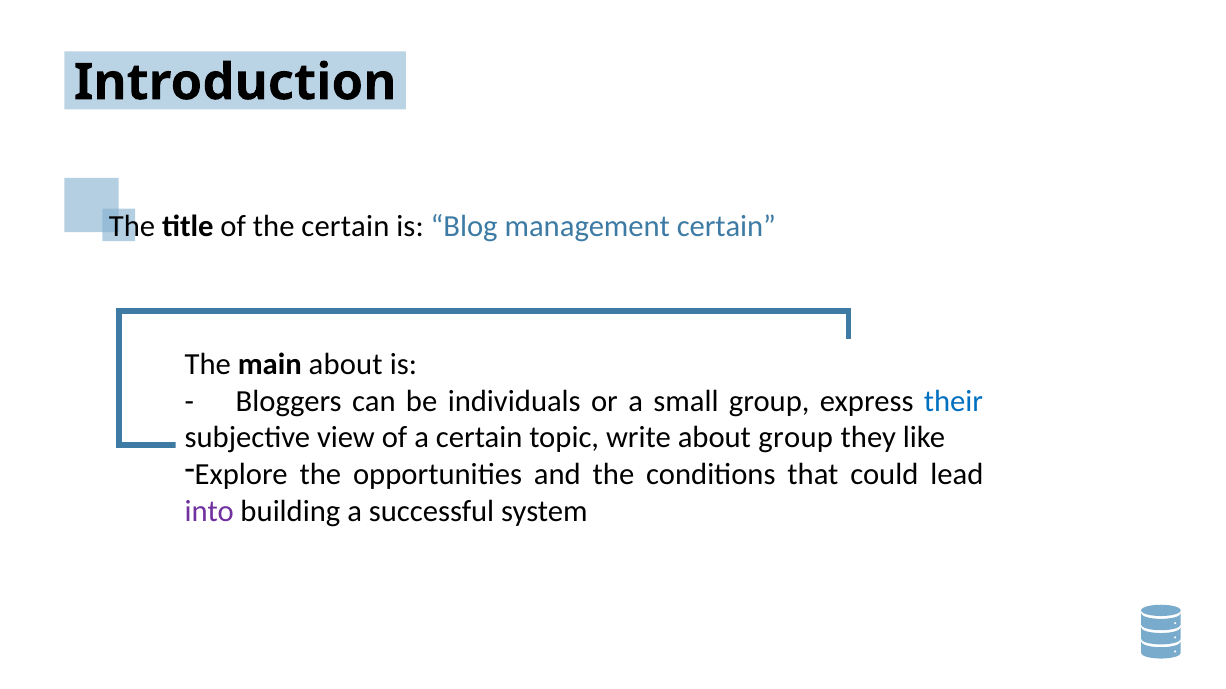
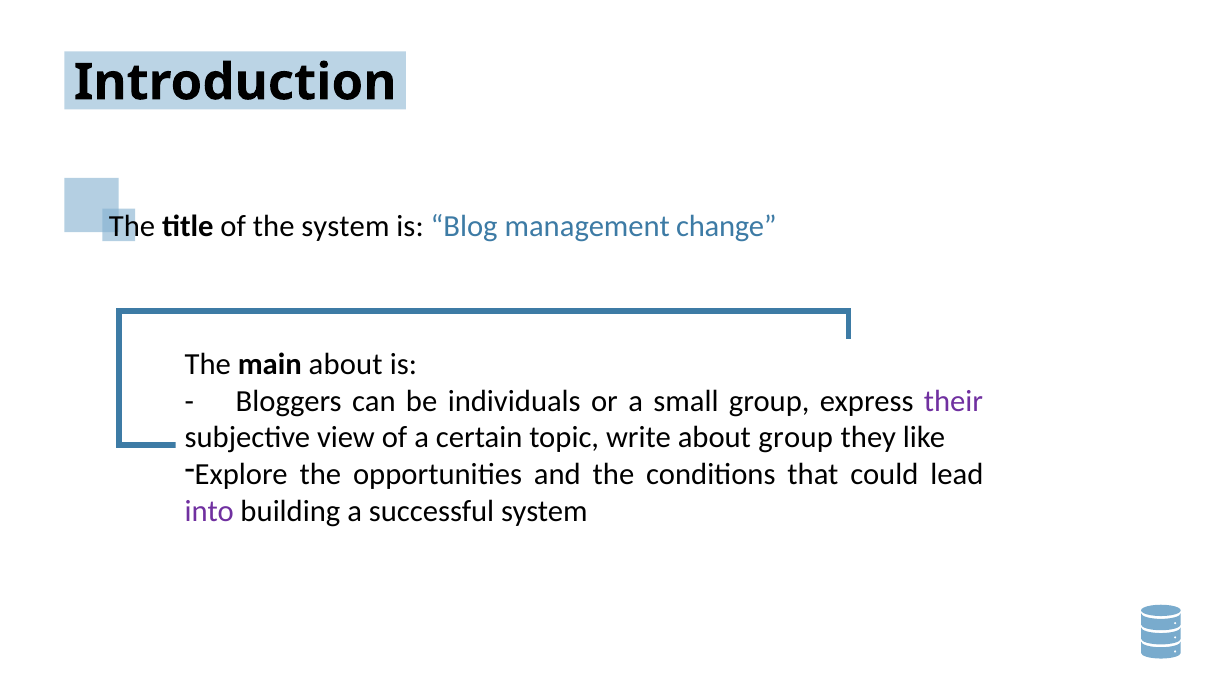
the certain: certain -> system (345, 226)
management certain: certain -> change (726, 226)
their colour: blue -> purple (954, 401)
